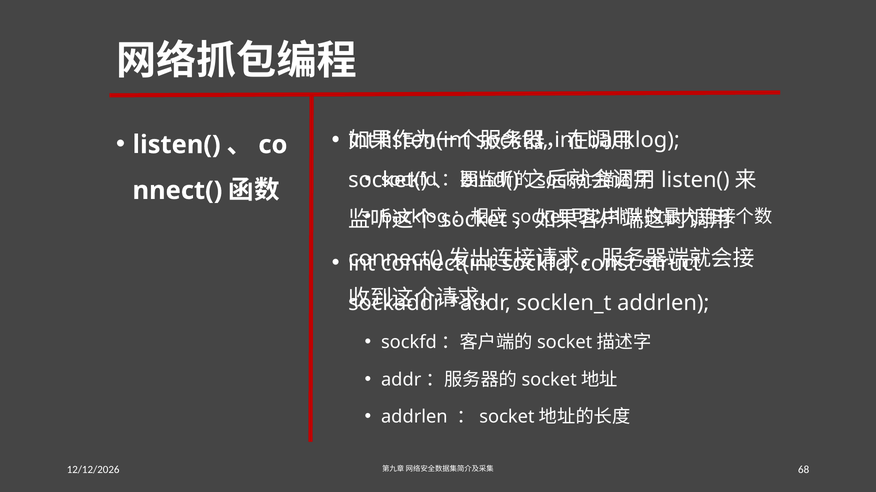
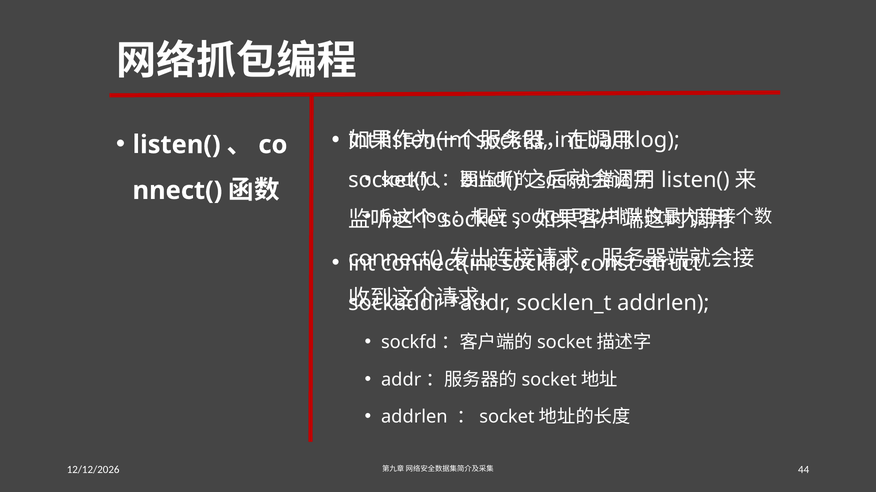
68: 68 -> 44 (804, 470)
